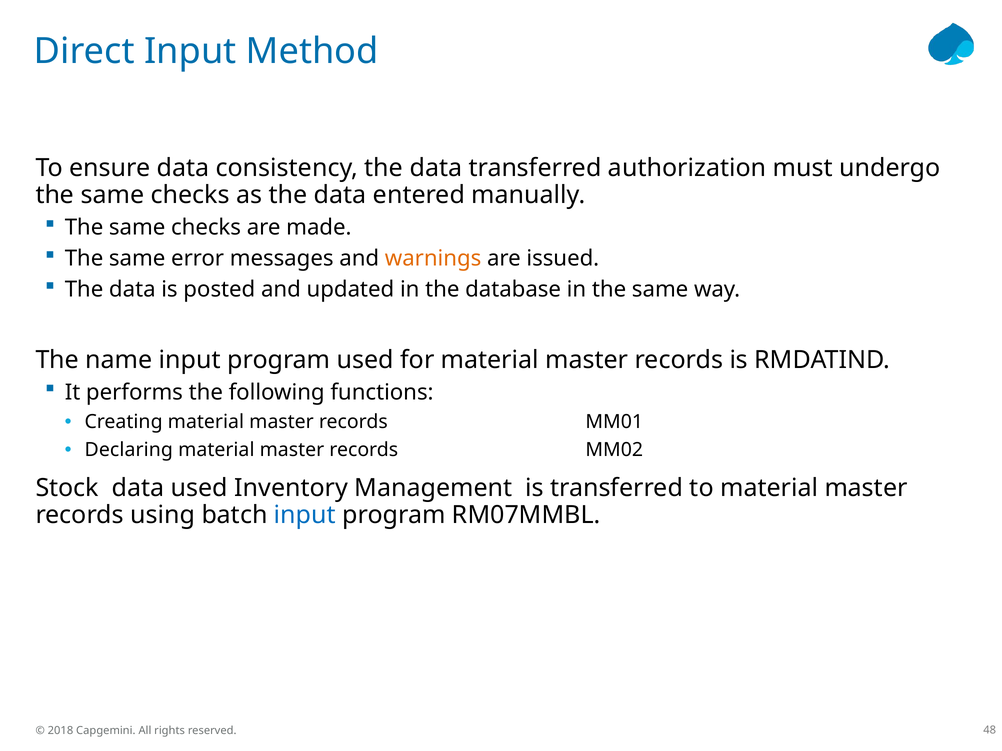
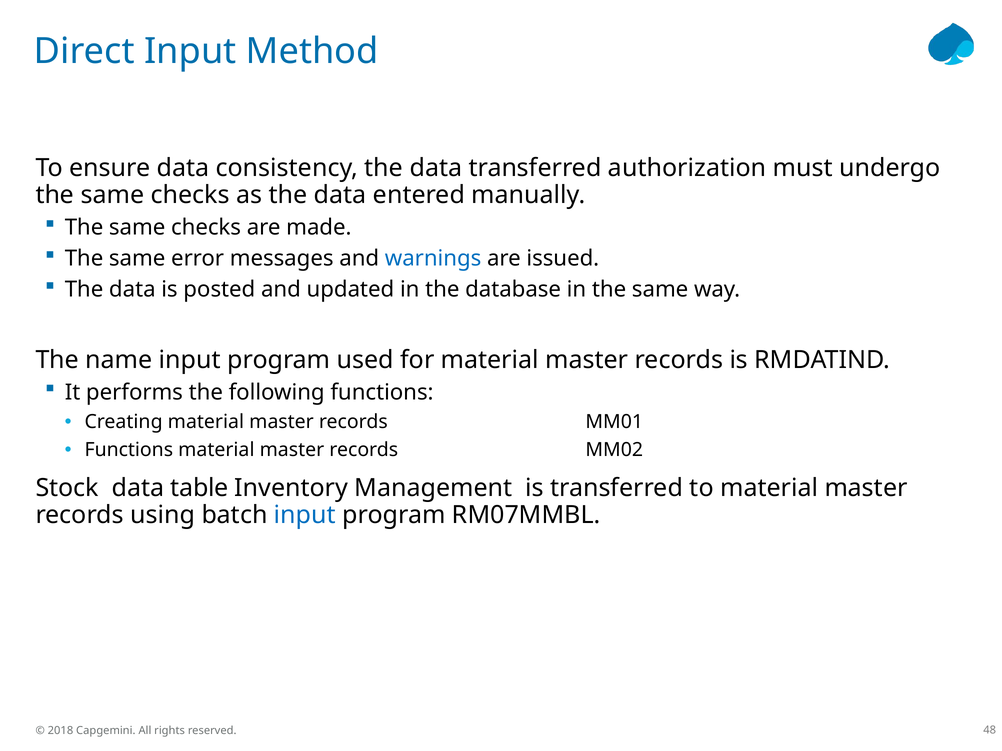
warnings colour: orange -> blue (433, 259)
Declaring: Declaring -> Functions (129, 450)
data used: used -> table (199, 488)
